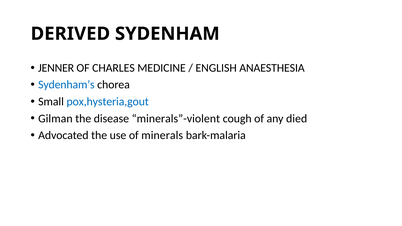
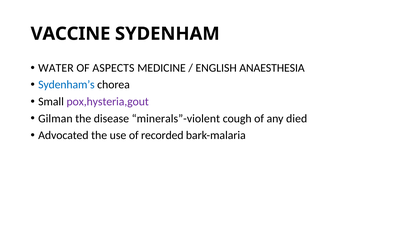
DERIVED: DERIVED -> VACCINE (71, 34)
JENNER: JENNER -> WATER (56, 68)
CHARLES: CHARLES -> ASPECTS (113, 68)
pox,hysteria,gout colour: blue -> purple (108, 102)
minerals: minerals -> recorded (162, 135)
